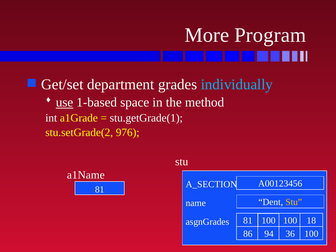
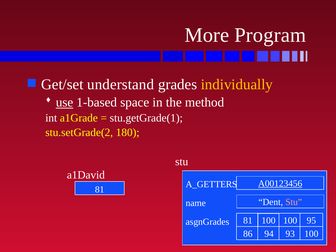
department: department -> understand (121, 84)
individually colour: light blue -> yellow (237, 84)
976: 976 -> 180 (128, 133)
a1Name: a1Name -> a1David (86, 175)
A00123456 underline: none -> present (280, 184)
A_SECTION: A_SECTION -> A_GETTERS (211, 184)
Stu colour: yellow -> pink (294, 202)
18: 18 -> 95 (311, 221)
36: 36 -> 93 (290, 234)
